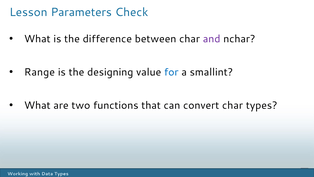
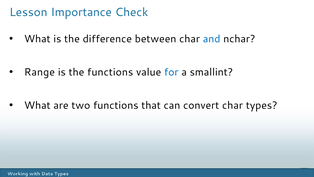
Parameters: Parameters -> Importance (81, 12)
and colour: purple -> blue (212, 39)
the designing: designing -> functions (110, 72)
